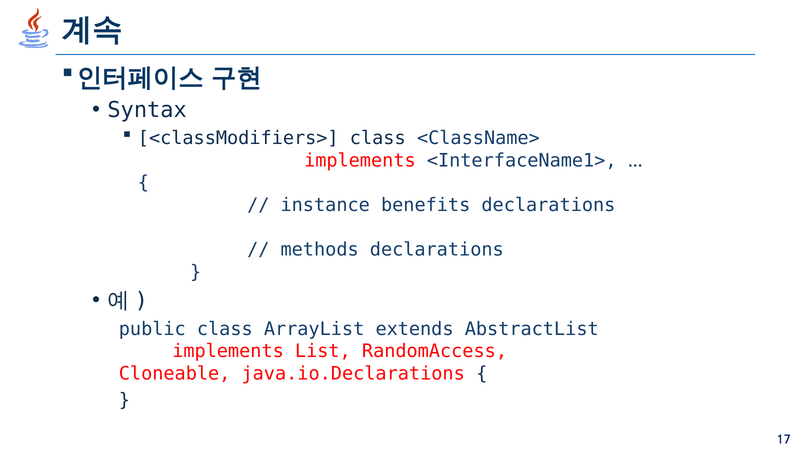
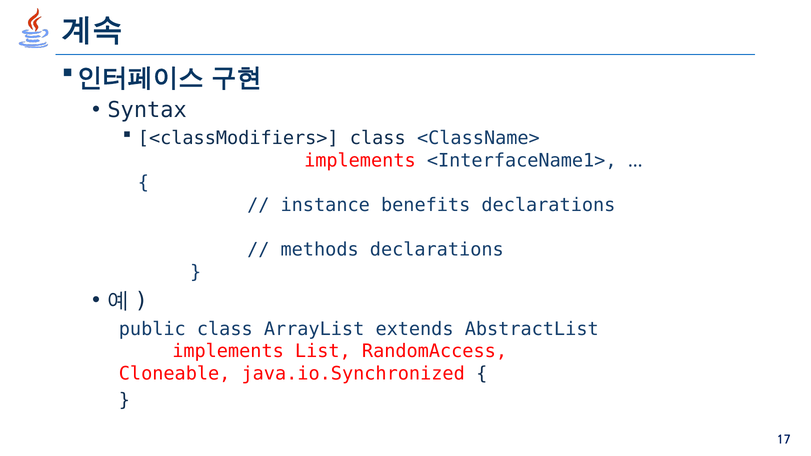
java.io.Declarations: java.io.Declarations -> java.io.Synchronized (353, 374)
